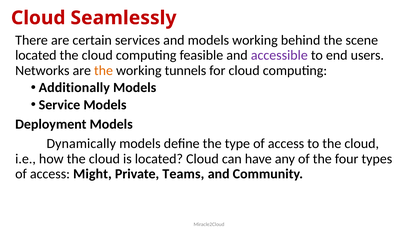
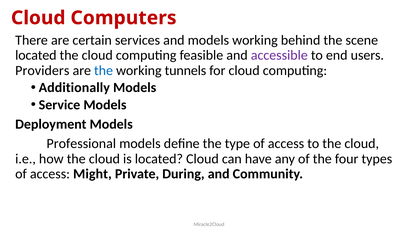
Seamlessly: Seamlessly -> Computers (123, 18)
Networks: Networks -> Providers (42, 70)
the colour: orange -> blue (104, 70)
Dynamically: Dynamically -> Professional (81, 144)
Teams: Teams -> During (183, 174)
